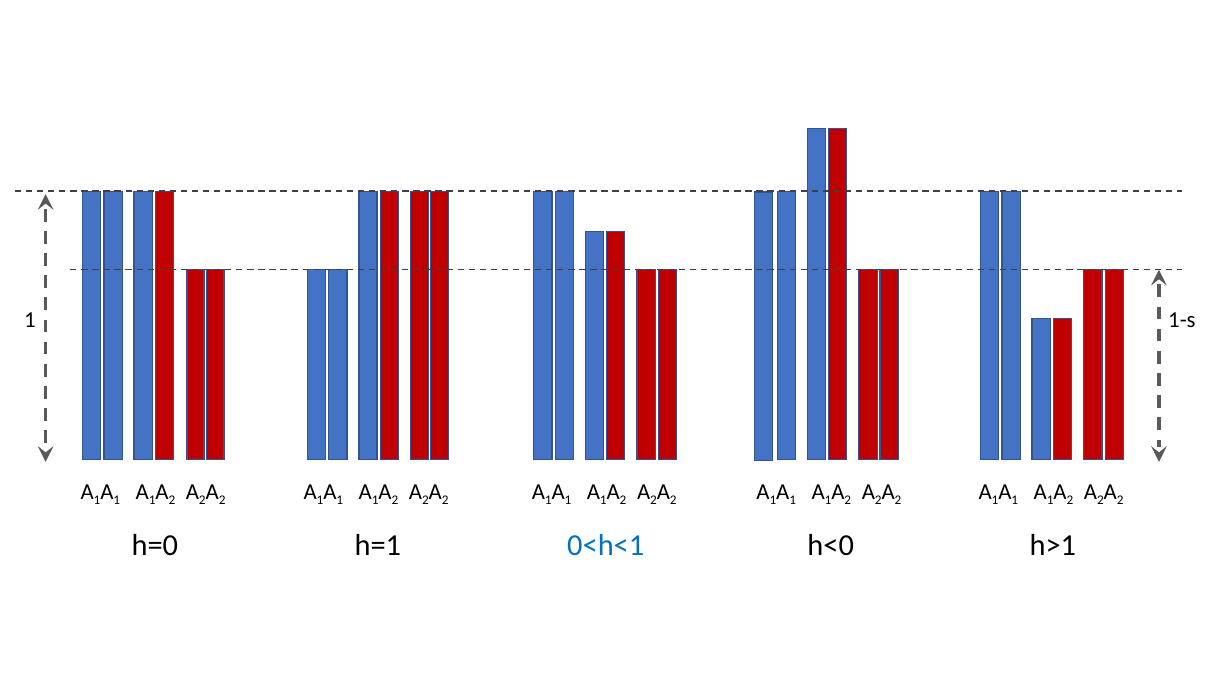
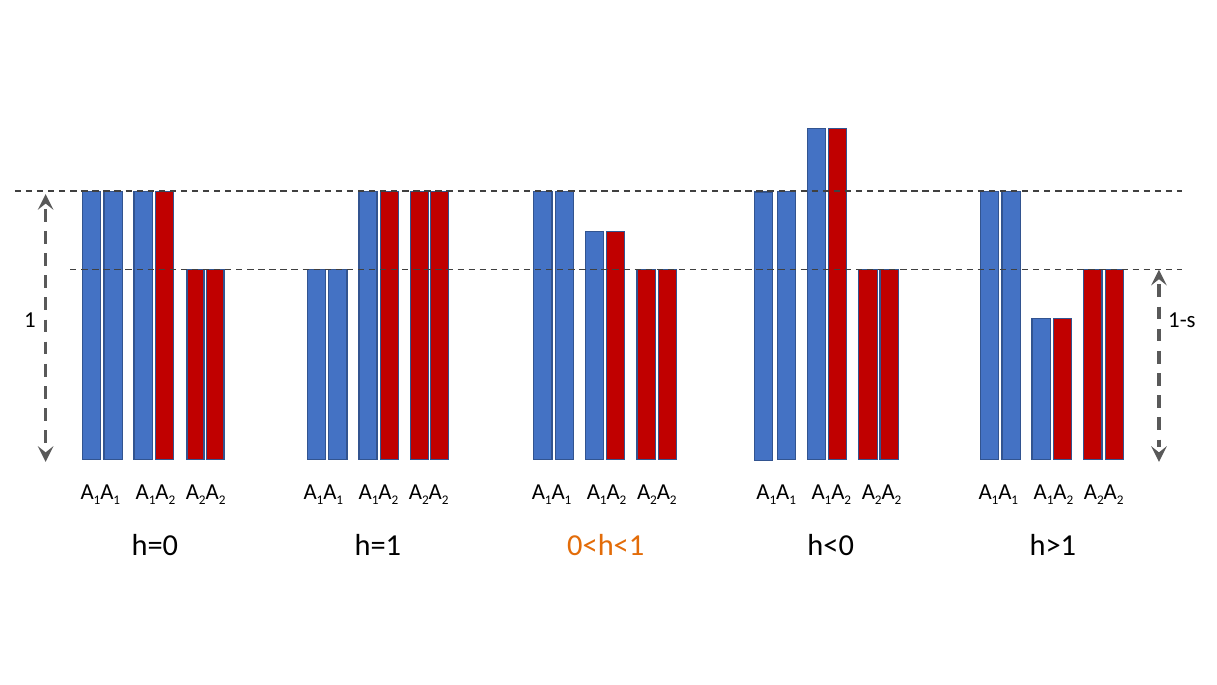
0<h<1 colour: blue -> orange (606, 545)
